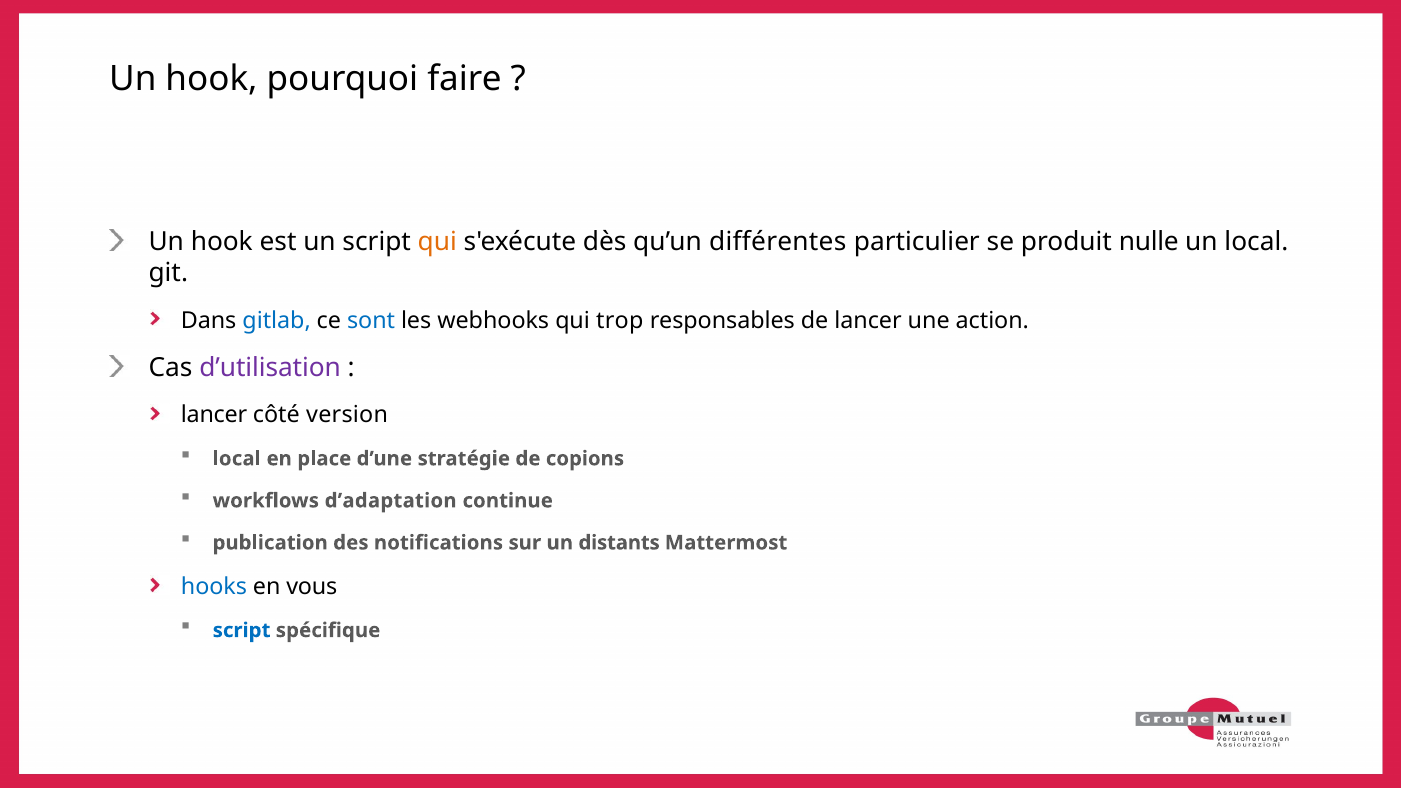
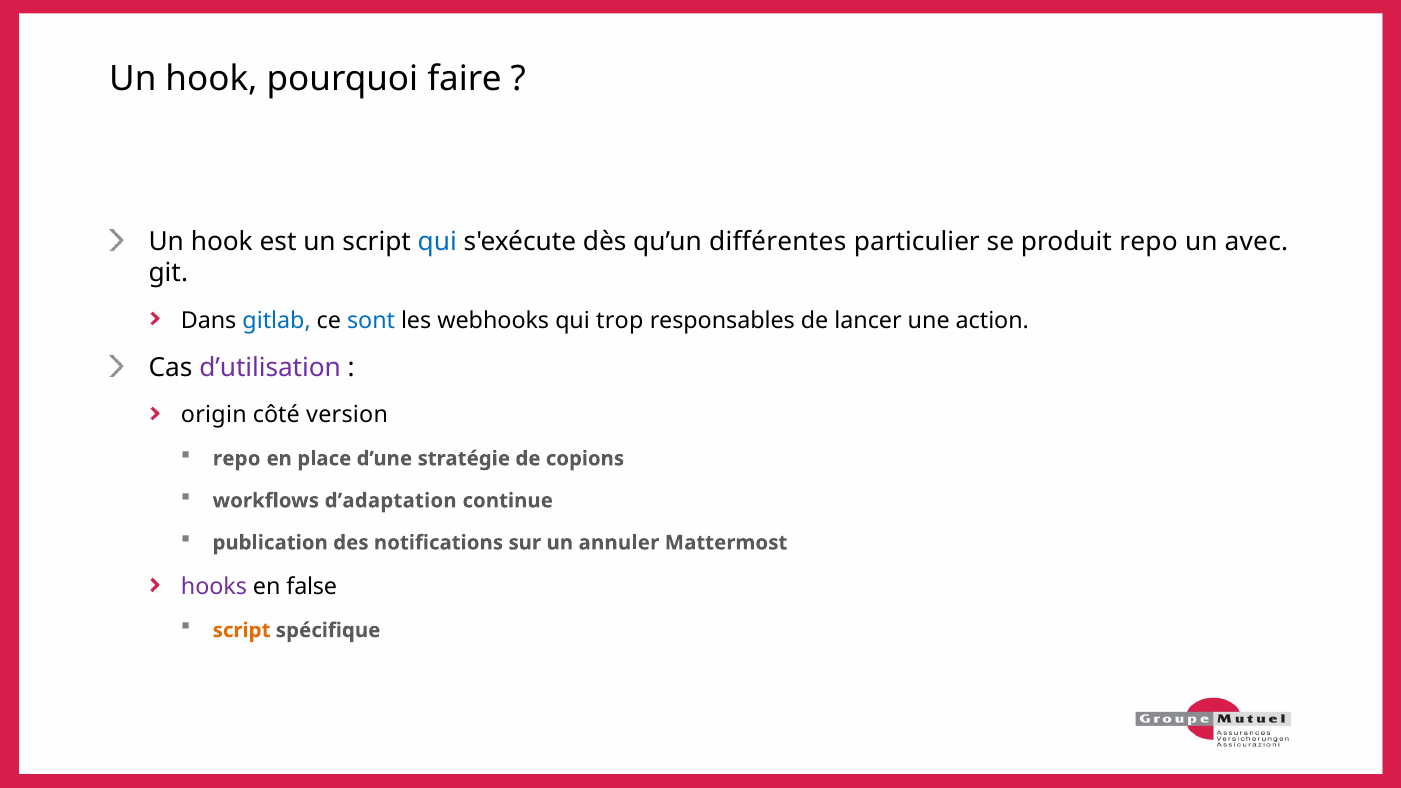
qui colour: orange -> blue (437, 242)
produit nulle: nulle -> repo (1149, 242)
un local: local -> avec (1256, 242)
lancer: lancer -> origin (214, 415)
local: local -> repo (237, 459)
distants: distants -> annuler (619, 543)
hooks colour: blue -> purple (214, 587)
vous: vous -> false (312, 587)
script colour: blue -> orange (242, 630)
